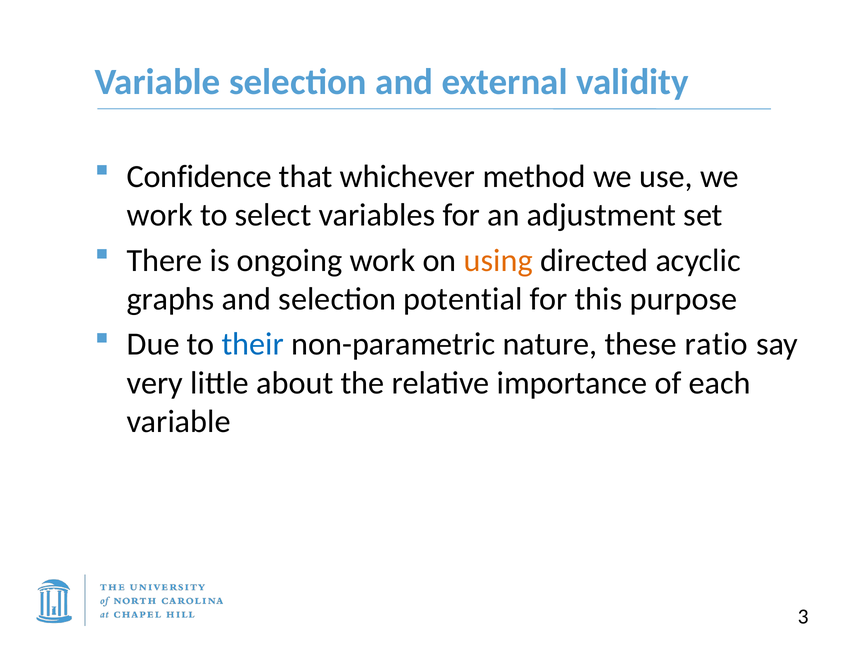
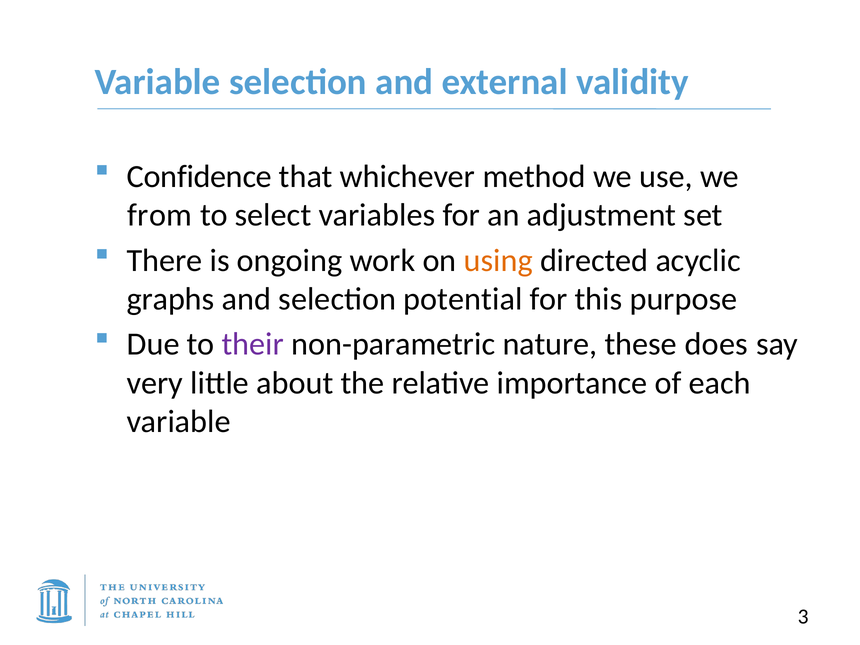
work: work -> from (160, 215)
their colour: blue -> purple (253, 344)
ratio: ratio -> does (716, 344)
